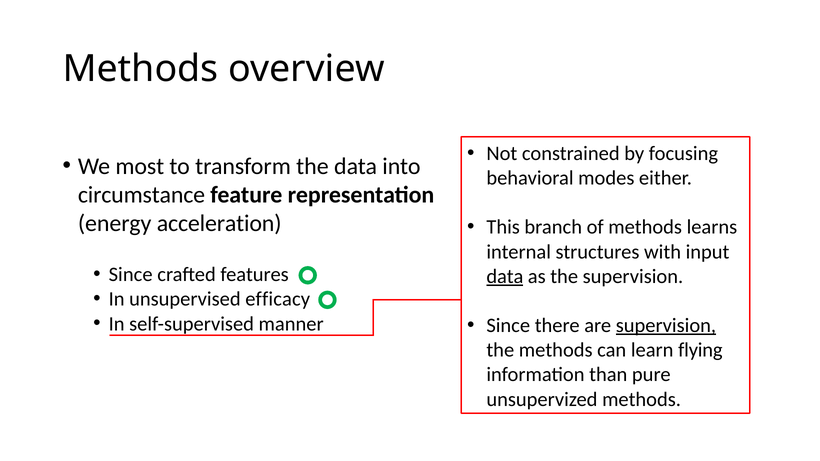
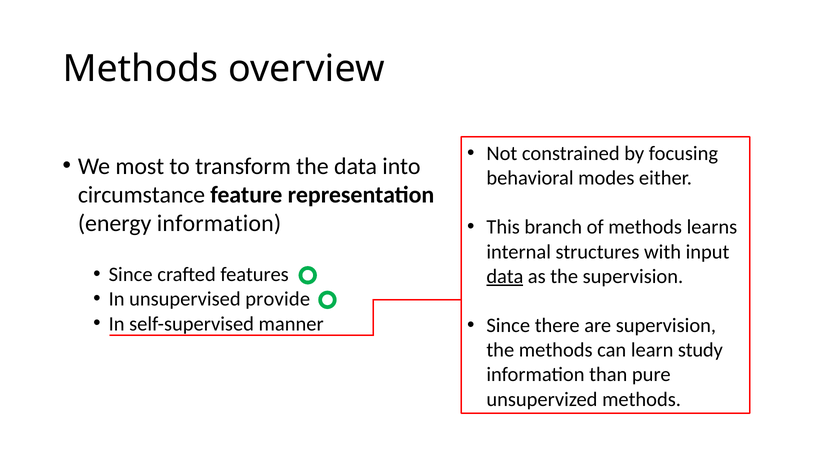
energy acceleration: acceleration -> information (219, 224)
efficacy: efficacy -> provide (278, 299)
supervision underline: present -> none (666, 326)
flying: flying -> study (700, 350)
